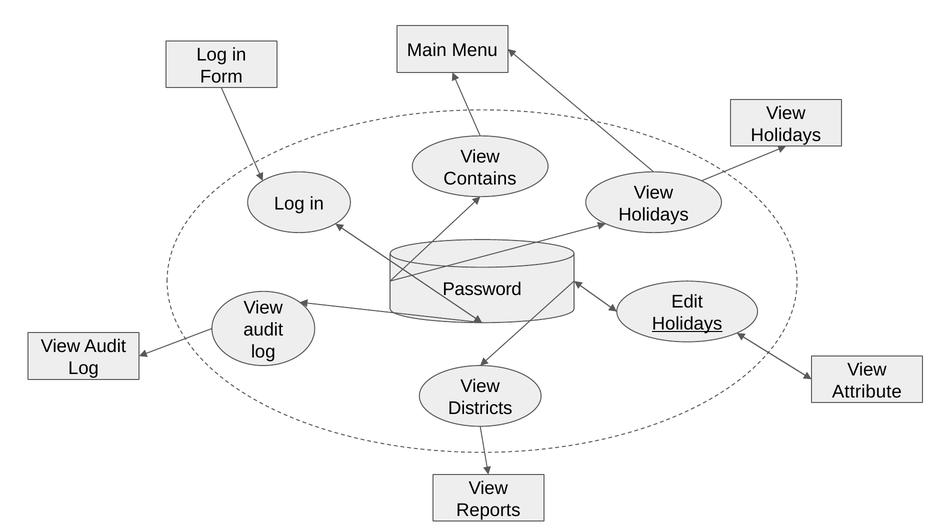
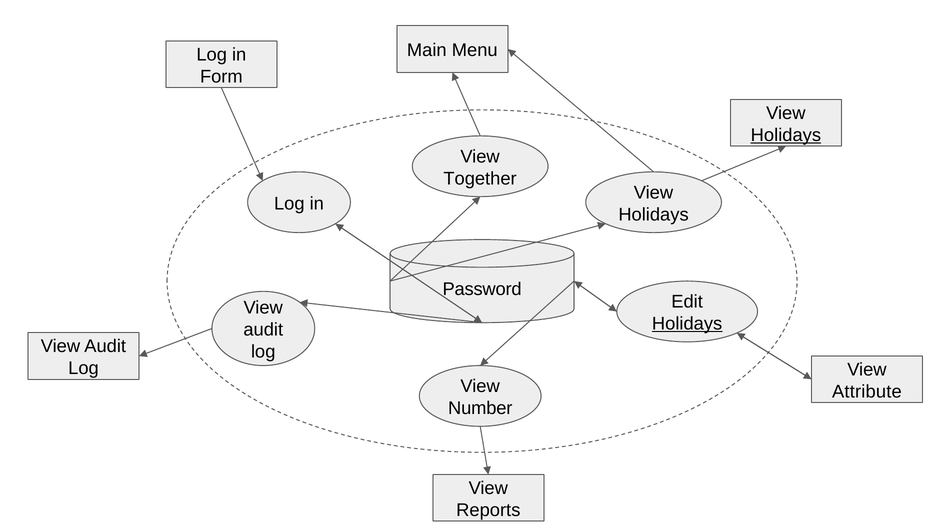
Holidays underline: none -> present (786, 135)
Contains: Contains -> Together (480, 178)
Districts: Districts -> Number (480, 408)
